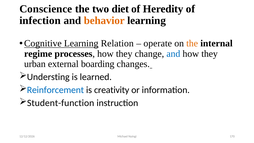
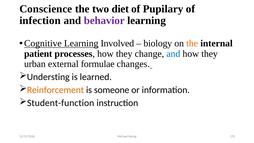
Heredity: Heredity -> Pupilary (163, 9)
behavior colour: orange -> purple (104, 21)
Relation: Relation -> Involved (117, 43)
operate: operate -> biology (158, 43)
regime: regime -> patient (38, 54)
boarding: boarding -> formulae (98, 64)
Reinforcement colour: blue -> orange (55, 90)
creativity: creativity -> someone (112, 90)
